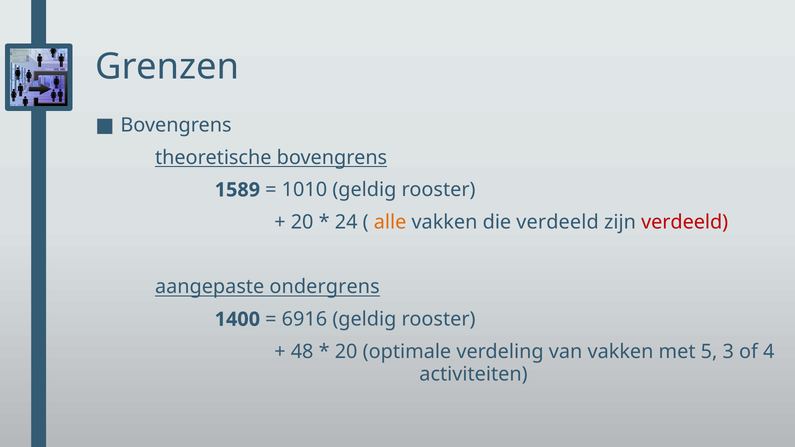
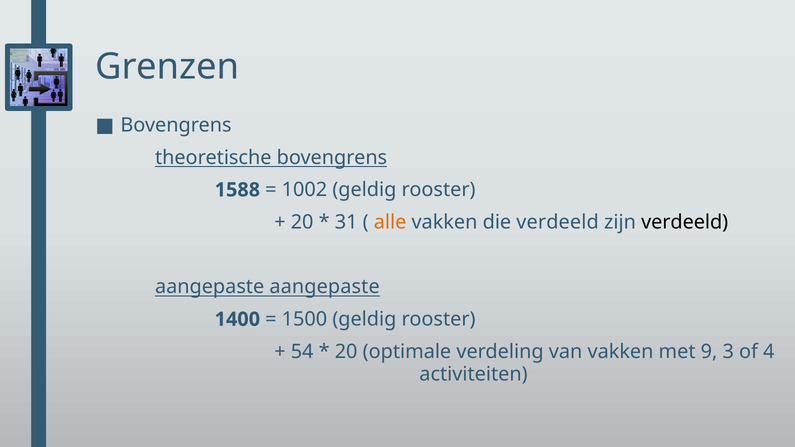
1589: 1589 -> 1588 (237, 190)
1010: 1010 -> 1002 (304, 190)
24: 24 -> 31 (346, 222)
verdeeld colour: red -> black (685, 222)
aangepaste ondergrens: ondergrens -> aangepaste (325, 287)
6916: 6916 -> 1500 (304, 319)
48: 48 -> 54 (302, 352)
5: 5 -> 9 (709, 352)
